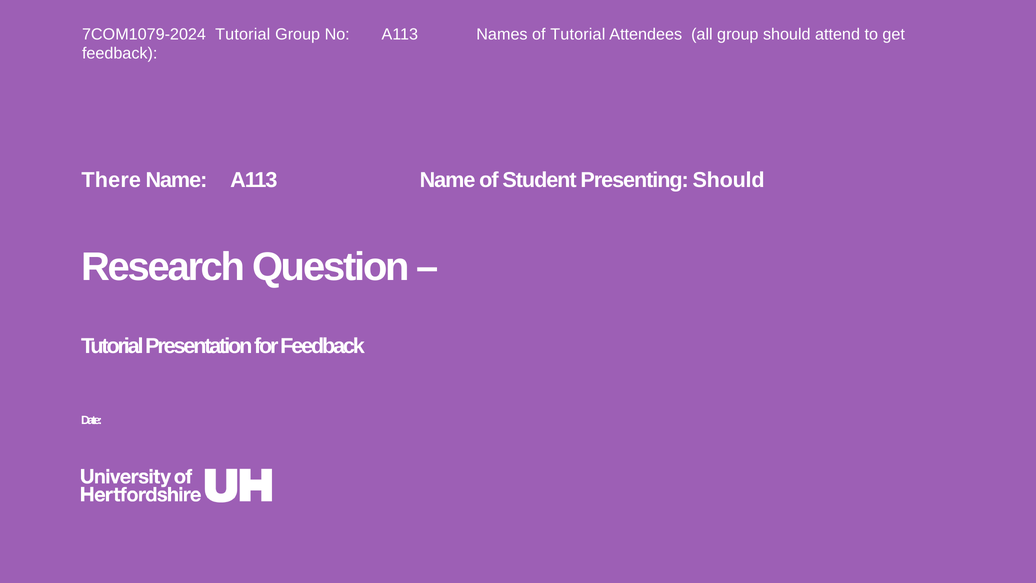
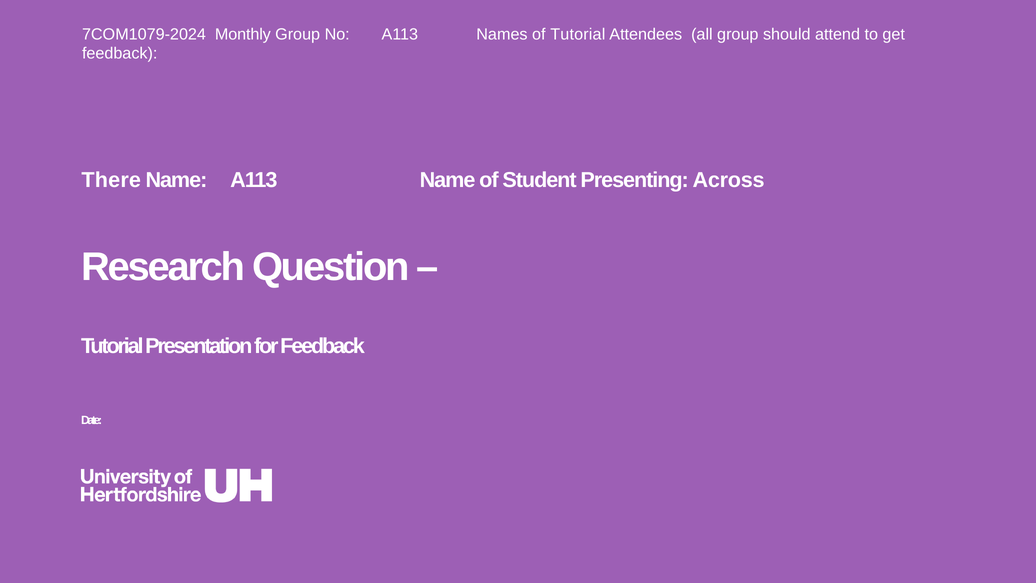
7COM1079-2024 Tutorial: Tutorial -> Monthly (243, 34)
Presenting Should: Should -> Across (729, 180)
